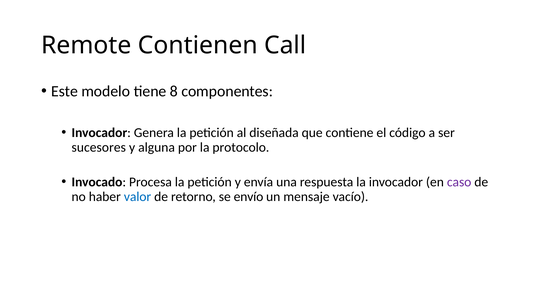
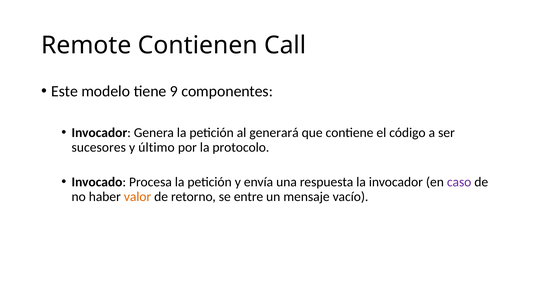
8: 8 -> 9 (174, 91)
diseñada: diseñada -> generará (274, 133)
alguna: alguna -> último (156, 147)
valor colour: blue -> orange (138, 196)
envío: envío -> entre (249, 196)
